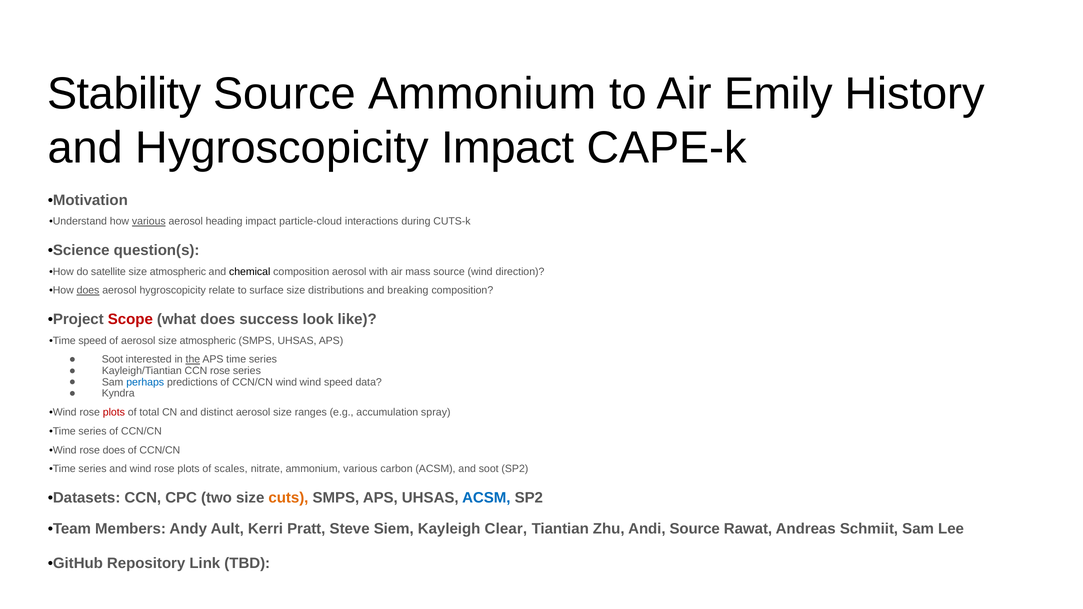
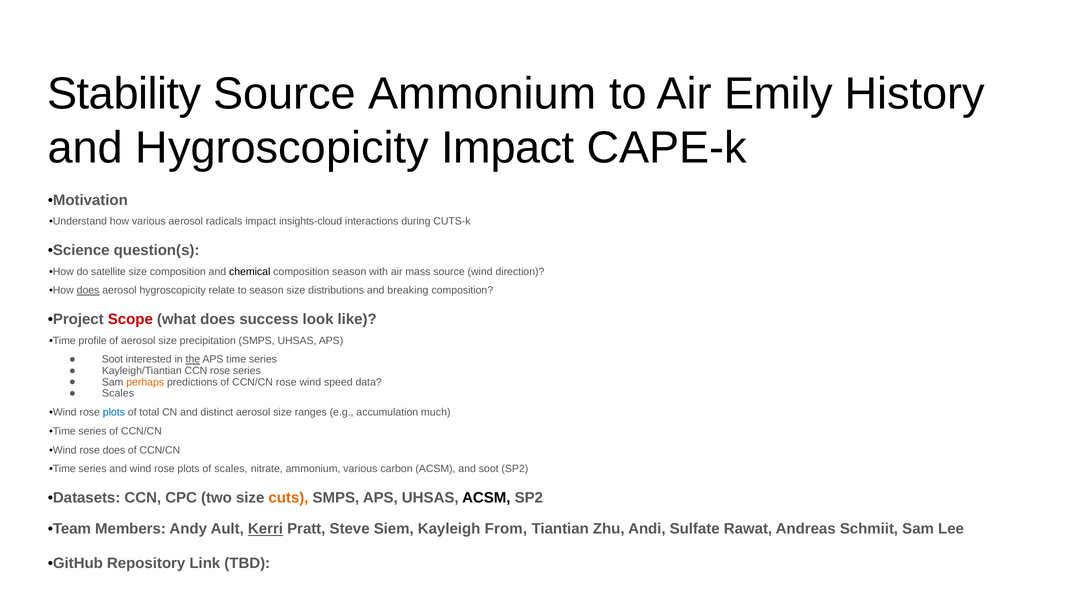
various underline: present -> none (149, 222)
heading: heading -> radicals (224, 222)
particle-cloud: particle-cloud -> insights-cloud (311, 222)
atmospheric: atmospheric -> composition (178, 272)
composition aerosol: aerosol -> season (349, 272)
to surface: surface -> season (267, 291)
Time speed: speed -> profile (93, 341)
aerosol size atmospheric: atmospheric -> precipitation (208, 341)
perhaps colour: blue -> orange (145, 382)
predictions of CCN/CN wind: wind -> rose (286, 382)
Kyndra: Kyndra -> Scales (118, 394)
plots colour: red -> blue (114, 412)
spray: spray -> much (436, 412)
ACSM colour: blue -> black (486, 498)
Kerri underline: none -> present (265, 529)
Clear: Clear -> From (506, 529)
Andi Source: Source -> Sulfate (695, 529)
